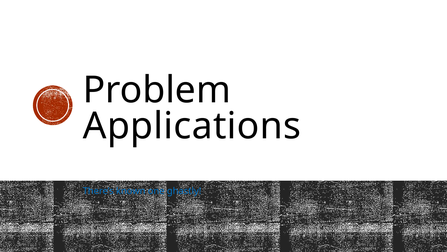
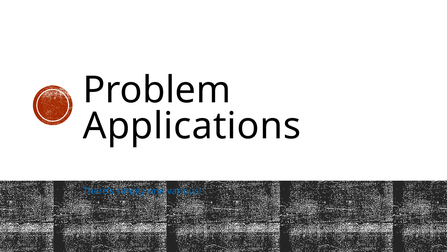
known: known -> simply (131, 191)
ghastly: ghastly -> various (184, 191)
